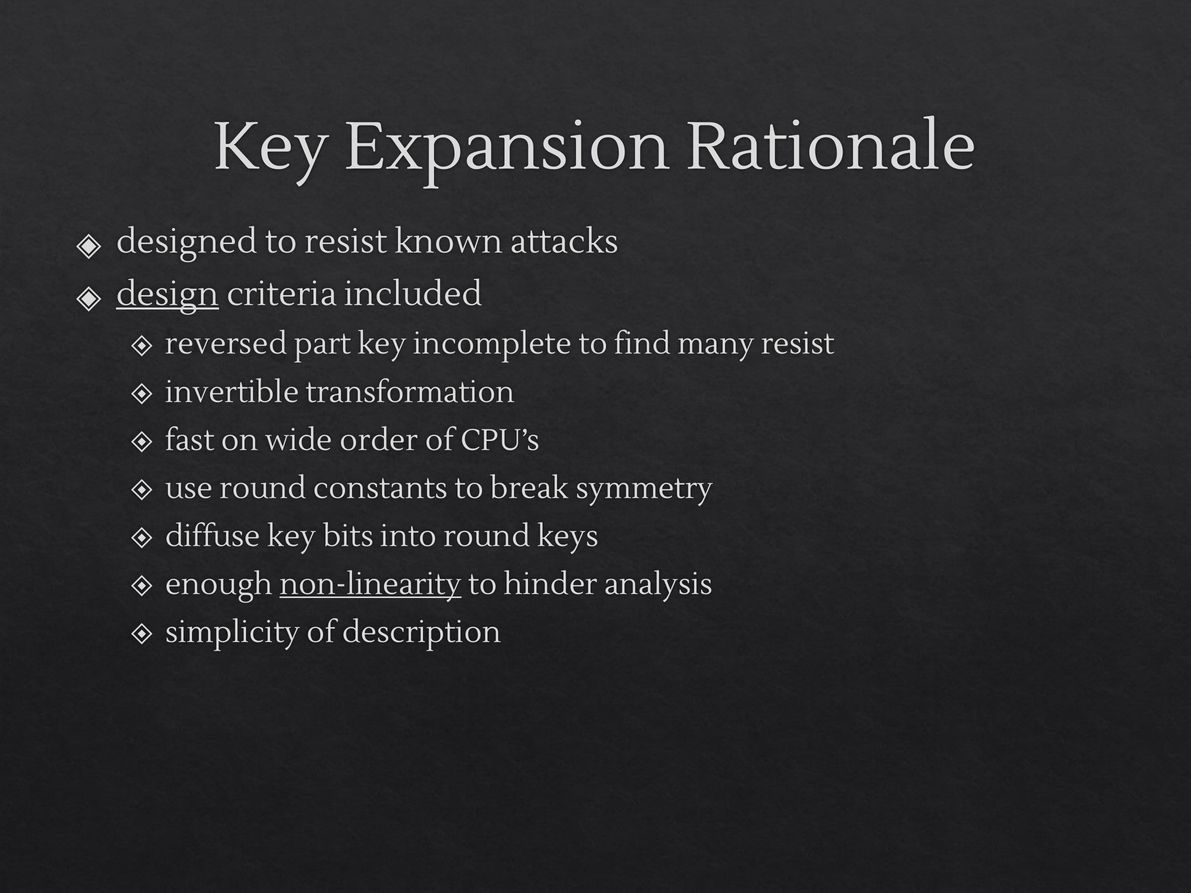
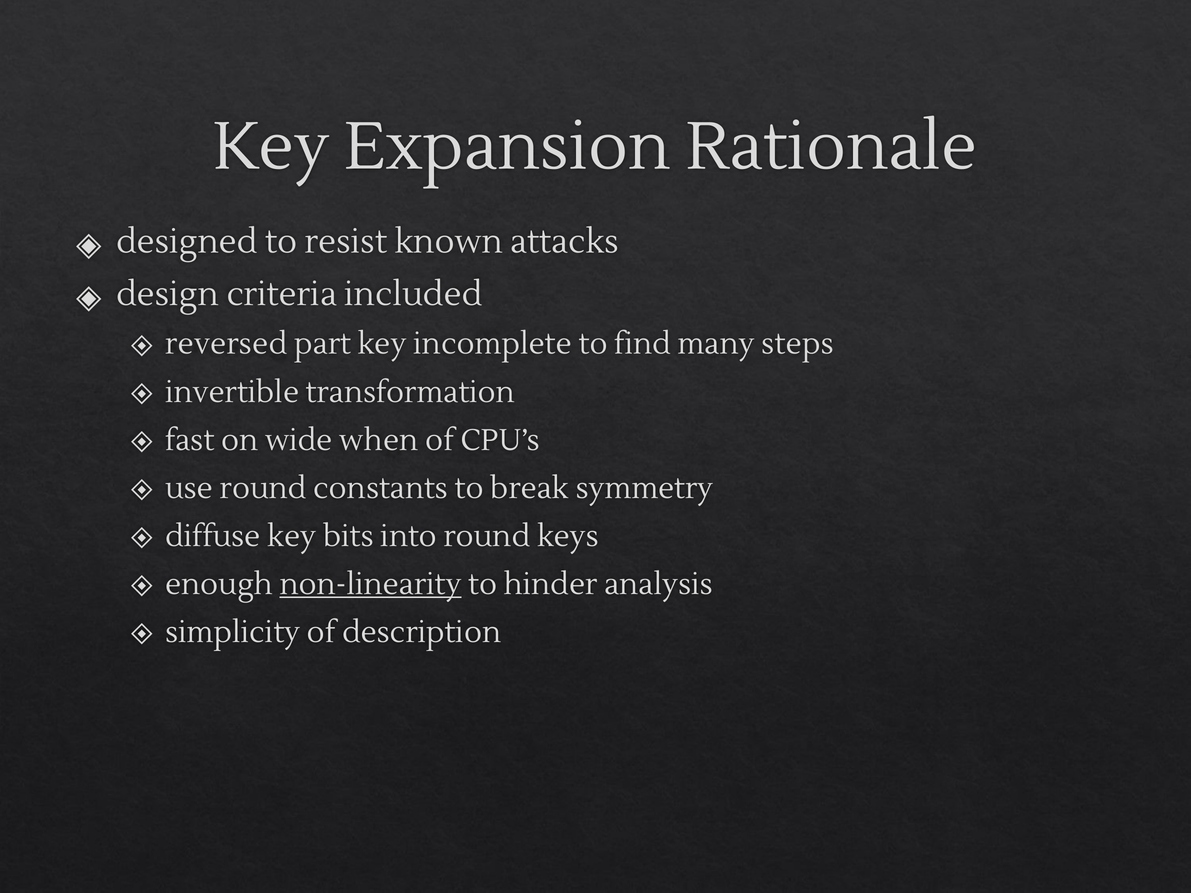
design underline: present -> none (167, 294)
many resist: resist -> steps (798, 344)
order: order -> when (379, 440)
